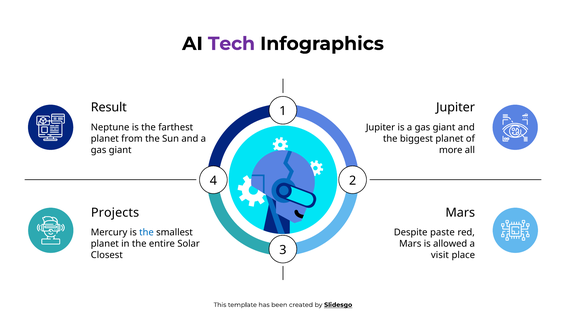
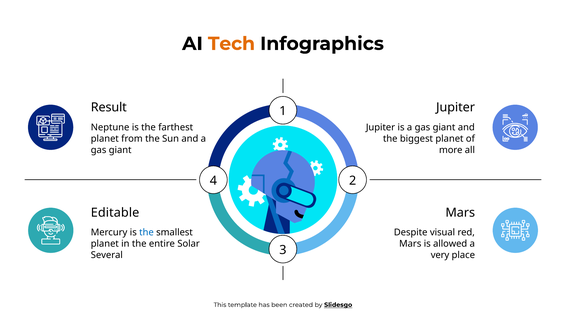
Tech colour: purple -> orange (231, 44)
Projects: Projects -> Editable (115, 213)
paste: paste -> visual (443, 233)
Closest: Closest -> Several (107, 255)
visit: visit -> very (440, 255)
